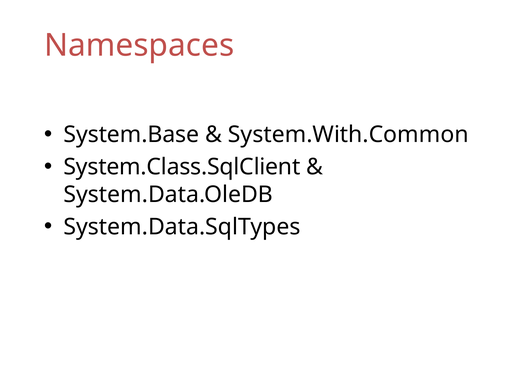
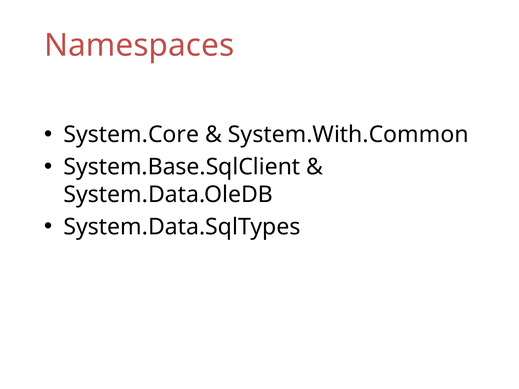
System.Base: System.Base -> System.Core (131, 135)
System.Class.SqlClient: System.Class.SqlClient -> System.Base.SqlClient (182, 167)
